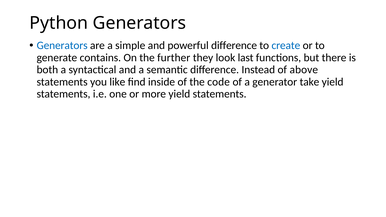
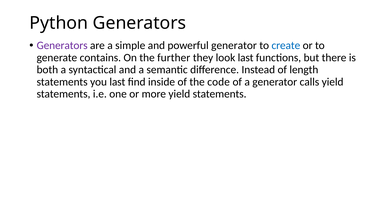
Generators colour: blue -> purple (62, 46)
powerful difference: difference -> generator (234, 46)
above: above -> length (304, 70)
you like: like -> last (117, 82)
take: take -> calls (309, 82)
